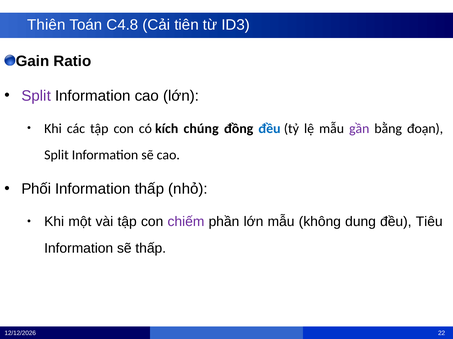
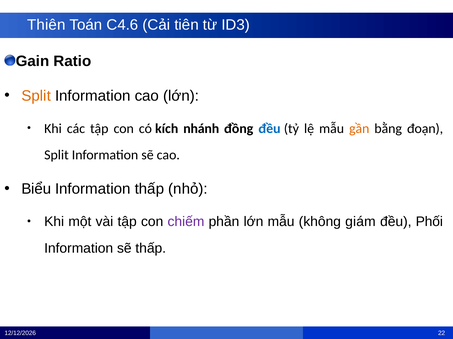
C4.8: C4.8 -> C4.6 (122, 25)
Split colour: purple -> orange (36, 96)
chúng: chúng -> nhánh (201, 129)
gần colour: purple -> orange (359, 129)
Phối: Phối -> Biểu (36, 189)
dung: dung -> giám (360, 222)
Tiêu: Tiêu -> Phối (429, 222)
